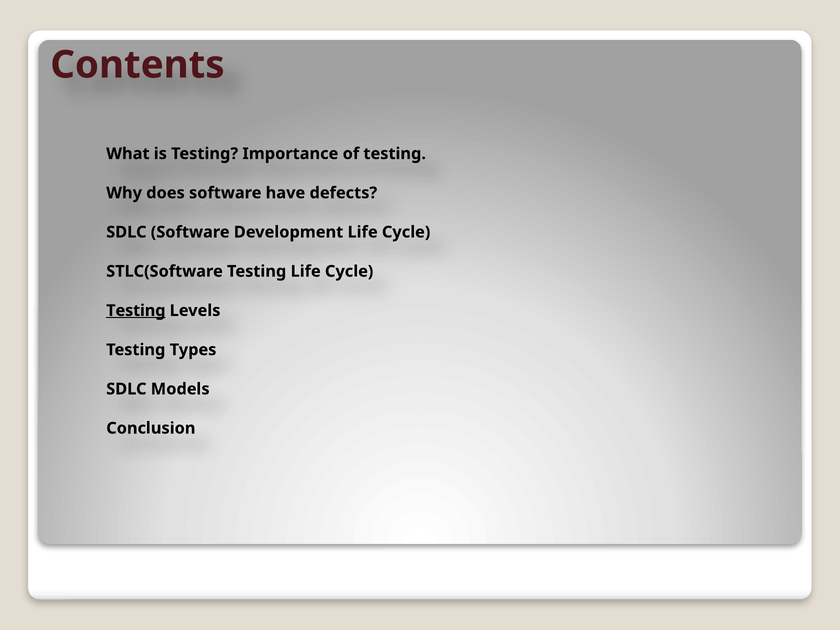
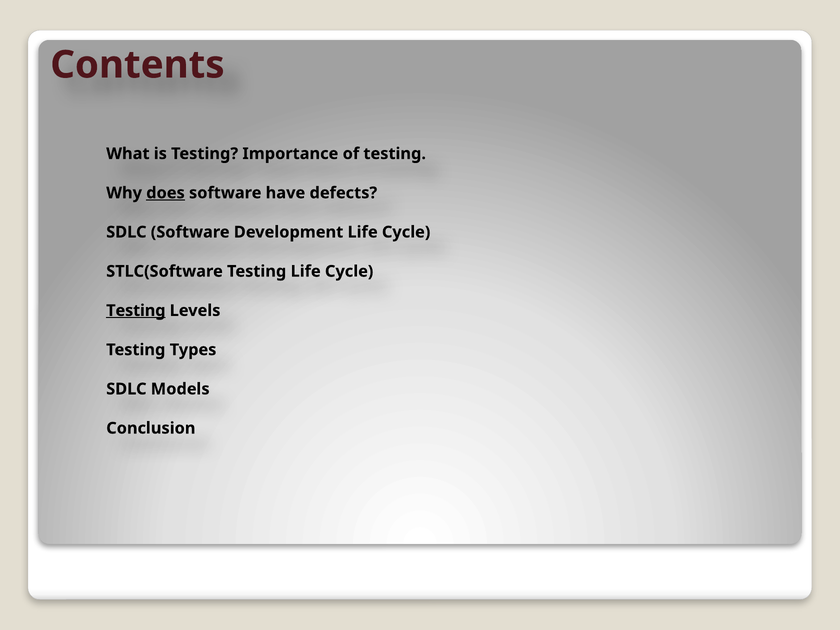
does underline: none -> present (165, 193)
